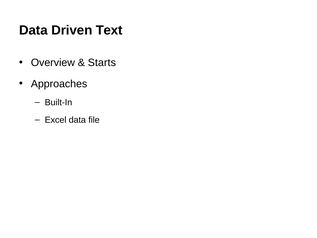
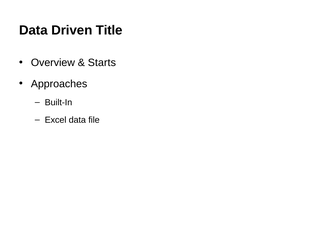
Text: Text -> Title (109, 30)
